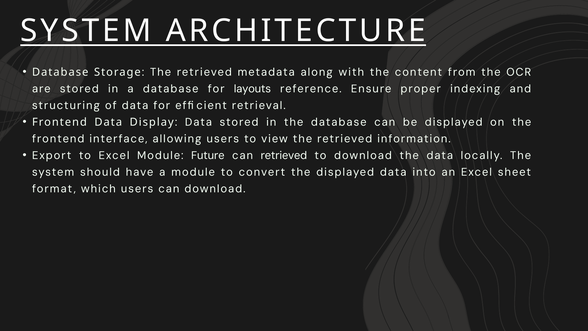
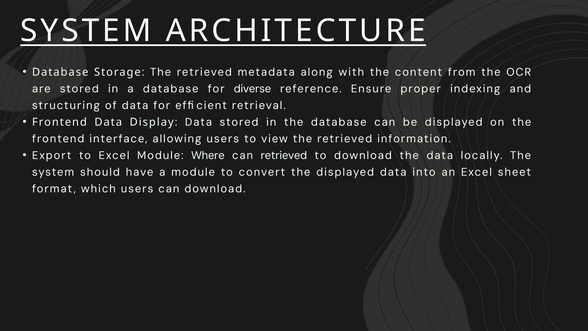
layouts: layouts -> diverse (252, 89)
Future: Future -> Where (208, 155)
